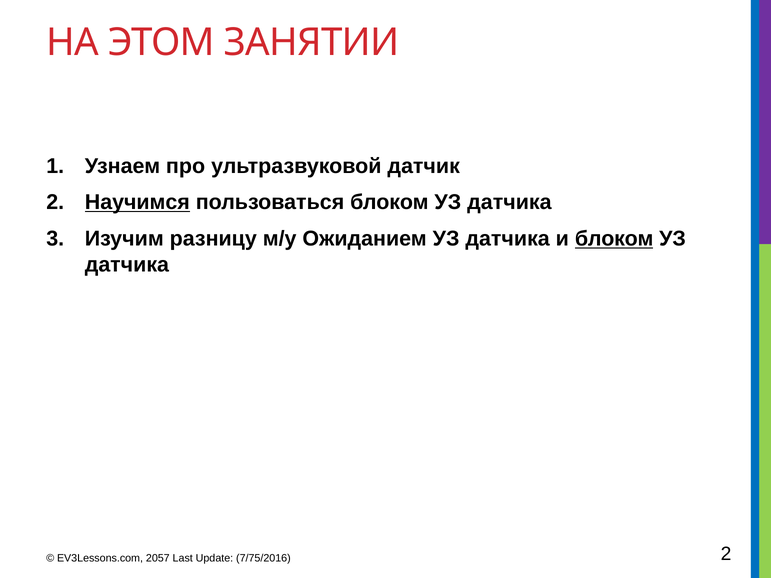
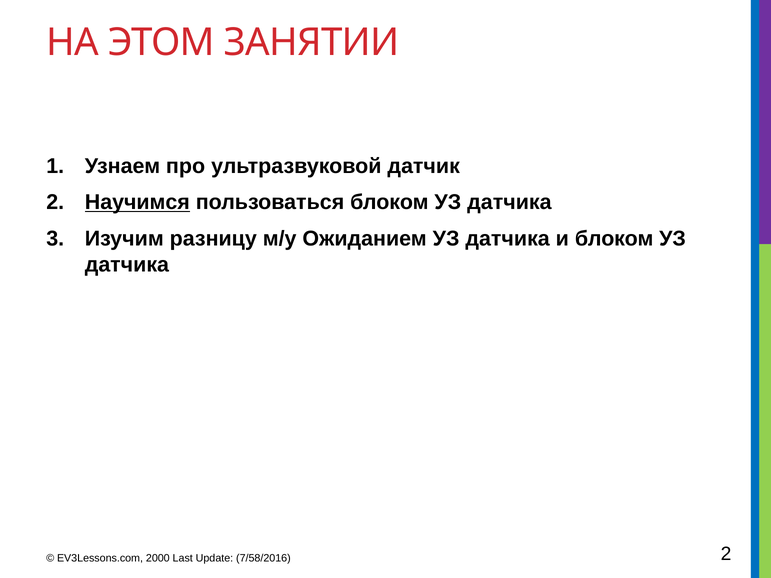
блоком underline: present -> none (614, 239)
2057: 2057 -> 2000 (158, 559)
7/75/2016: 7/75/2016 -> 7/58/2016 (263, 559)
